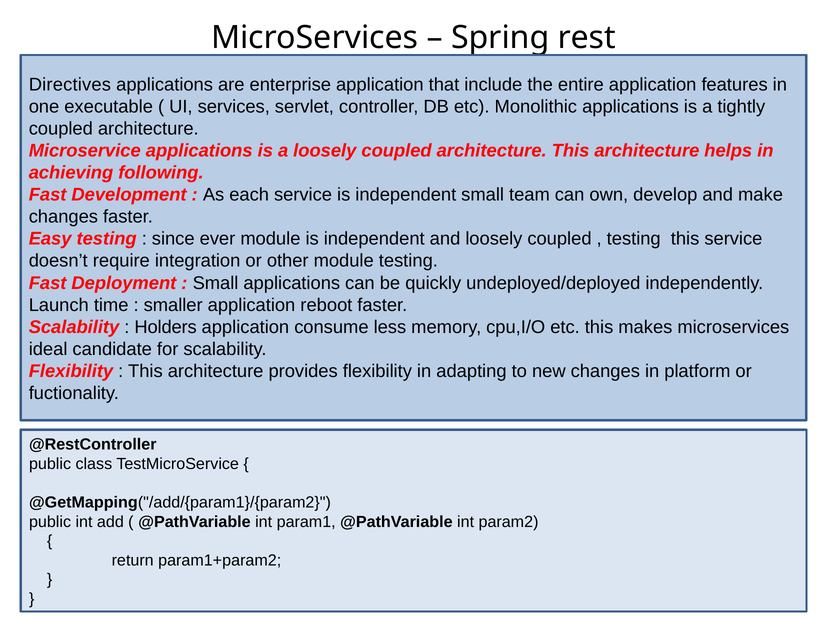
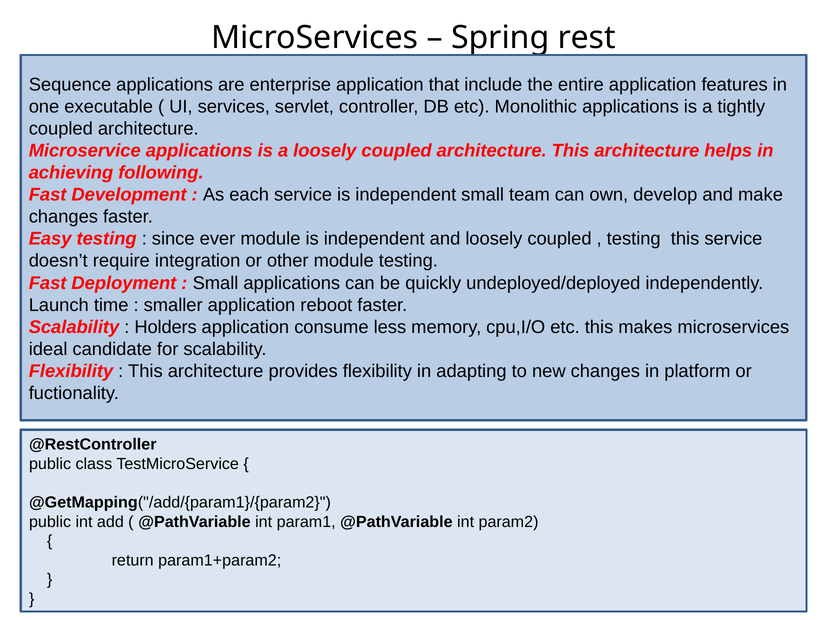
Directives: Directives -> Sequence (70, 85)
